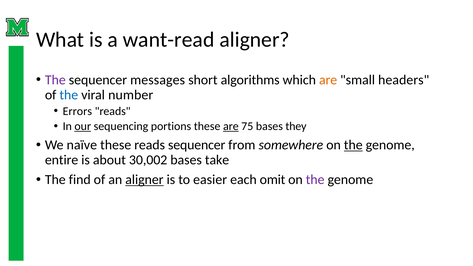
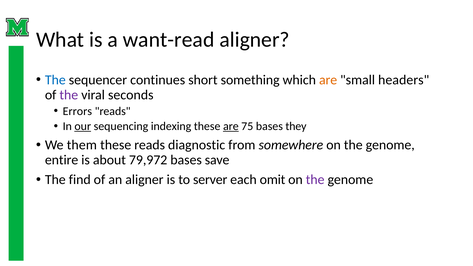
The colour: purple -> blue (55, 80)
messages: messages -> continues (158, 80)
algorithms: algorithms -> something (250, 80)
the colour: blue -> purple (69, 95)
number: number -> seconds (131, 95)
portions: portions -> indexing (171, 126)
naïve: naïve -> them (82, 145)
reads sequencer: sequencer -> diagnostic (197, 145)
the underline: present -> none (353, 145)
30,002: 30,002 -> 79,972 (148, 160)
take: take -> save (217, 160)
aligner underline: present -> none (144, 180)
easier: easier -> server (210, 180)
